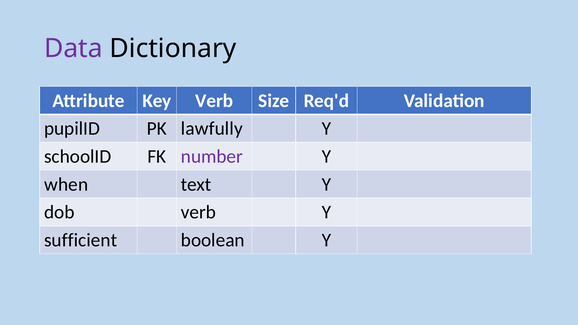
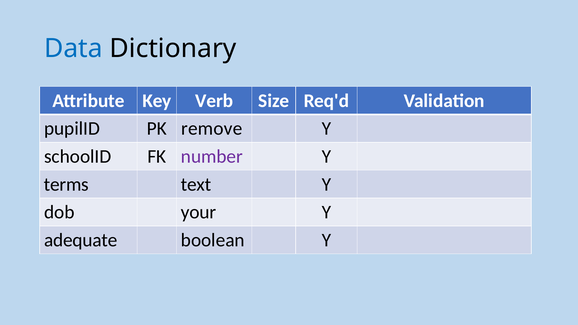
Data colour: purple -> blue (73, 49)
lawfully: lawfully -> remove (212, 129)
when: when -> terms (66, 184)
dob verb: verb -> your (198, 212)
sufficient: sufficient -> adequate (81, 240)
